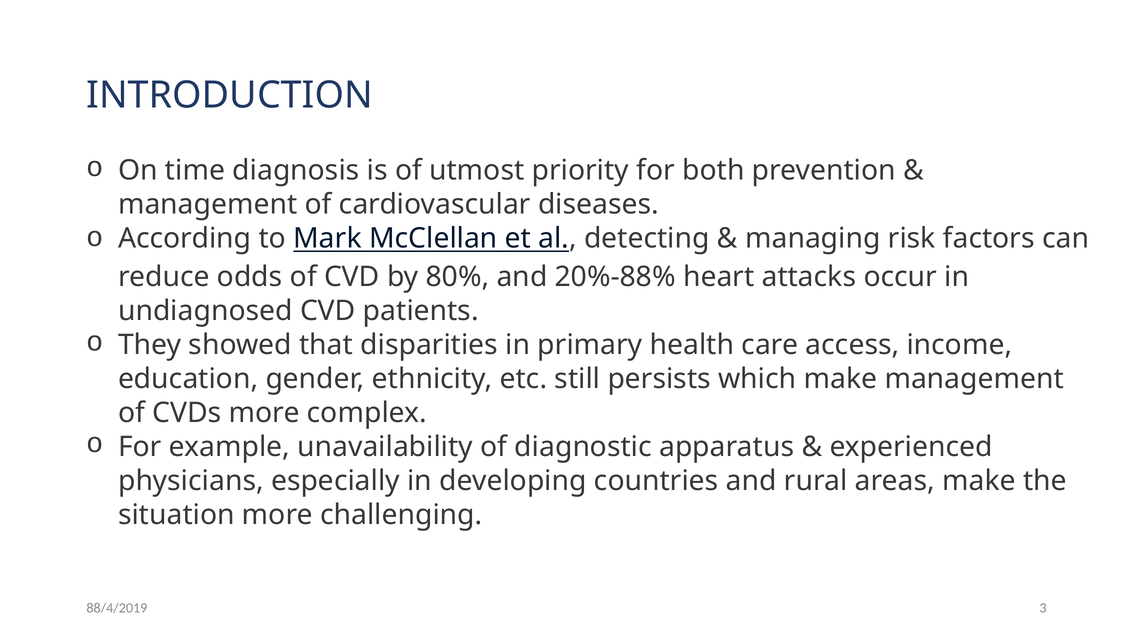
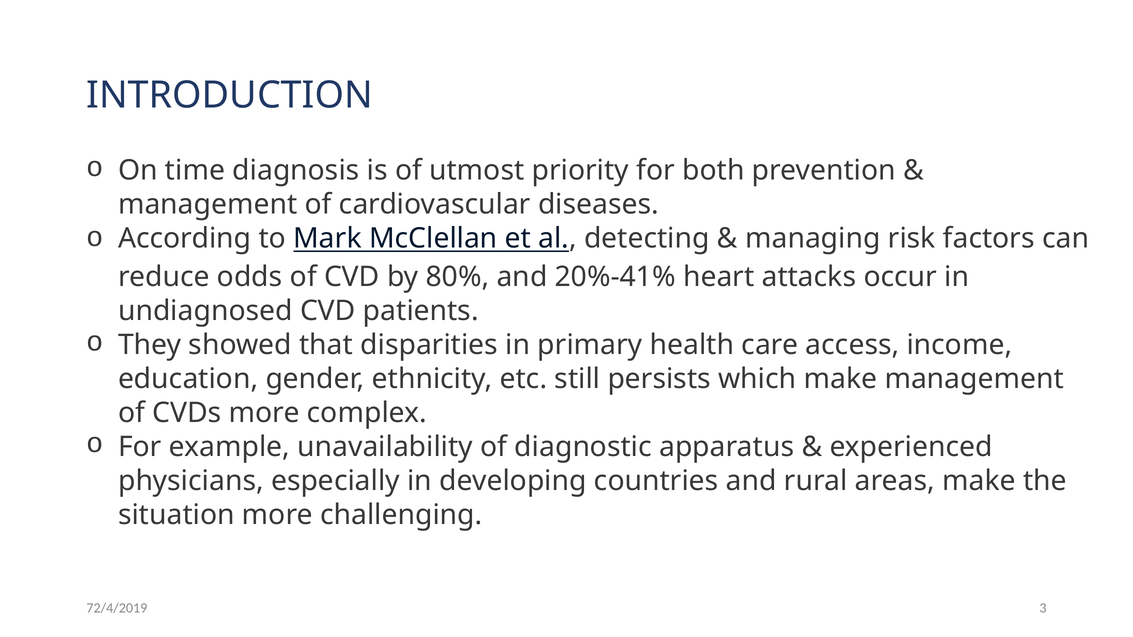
20%-88%: 20%-88% -> 20%-41% (615, 277)
88/4/2019: 88/4/2019 -> 72/4/2019 (117, 609)
